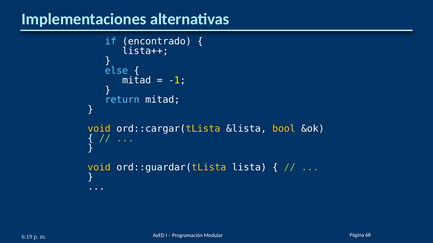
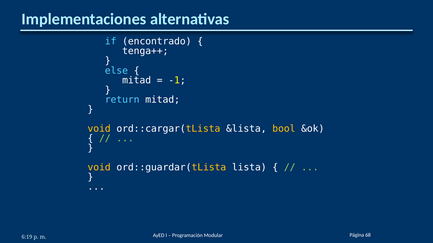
lista++: lista++ -> tenga++ (145, 51)
